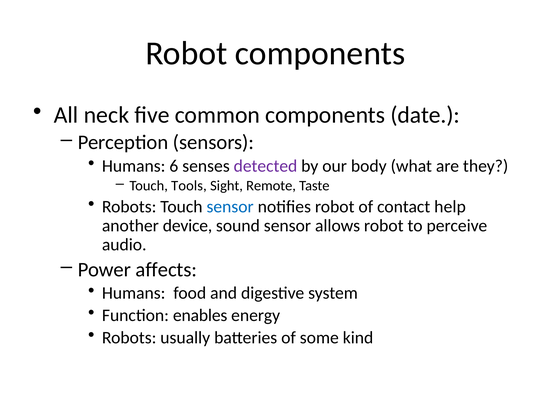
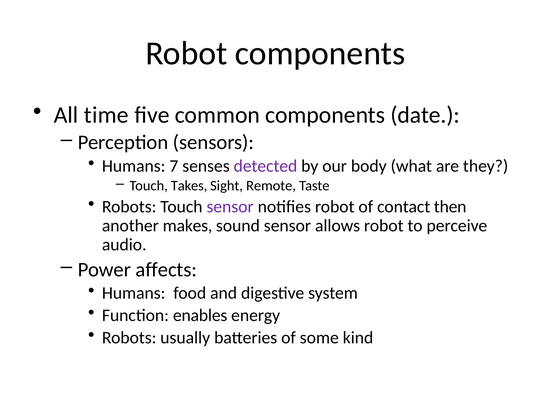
neck: neck -> time (106, 115)
6: 6 -> 7 (174, 166)
Tools: Tools -> Takes (189, 186)
sensor colour: blue -> purple (230, 207)
help: help -> then (450, 207)
device: device -> makes (188, 226)
